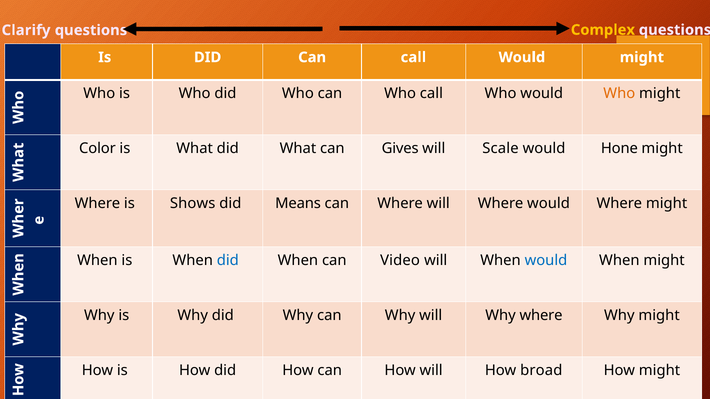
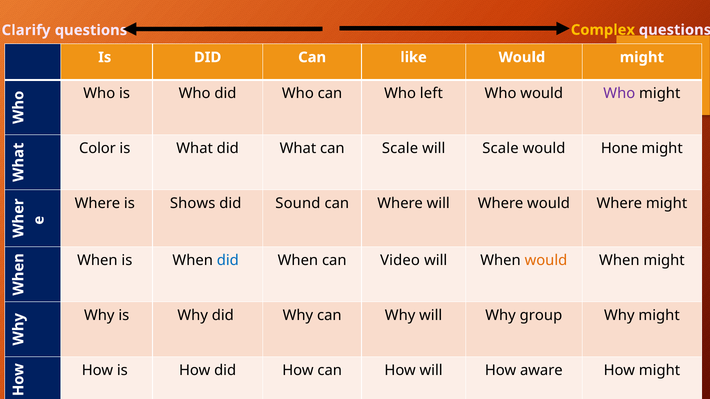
Can call: call -> like (414, 57)
Who call: call -> left (431, 94)
Who colour: orange -> purple (619, 94)
can Gives: Gives -> Scale (400, 149)
Means: Means -> Sound (298, 204)
would colour: blue -> orange (546, 261)
Why where: where -> group (541, 316)
broad: broad -> aware (541, 371)
